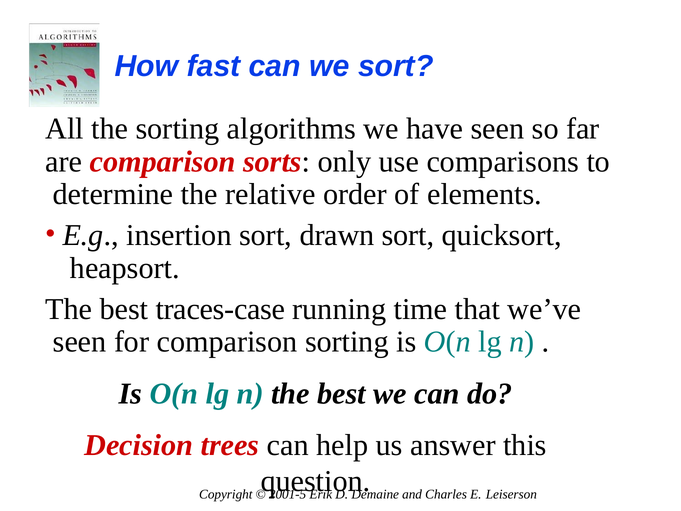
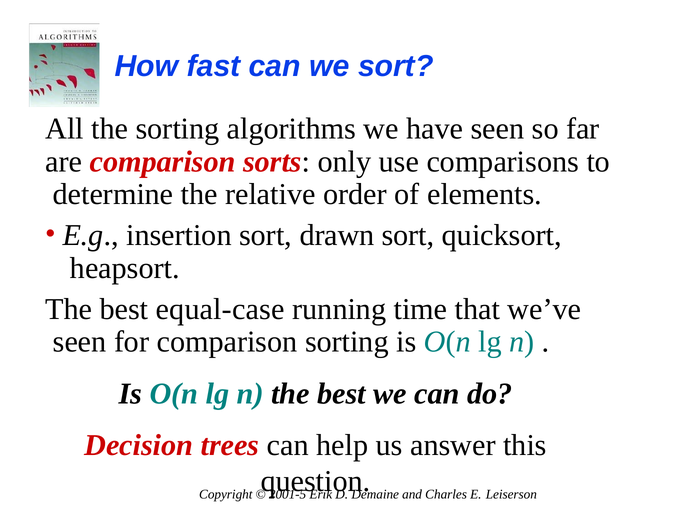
traces-case: traces-case -> equal-case (220, 309)
